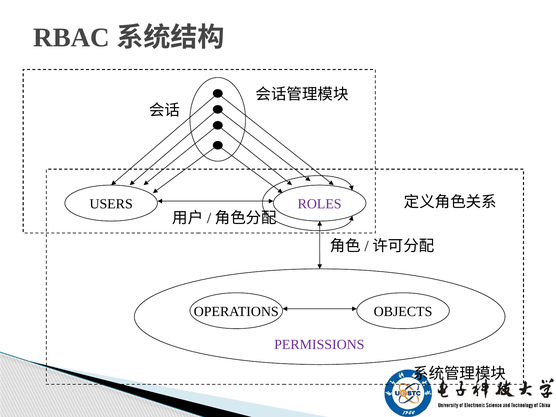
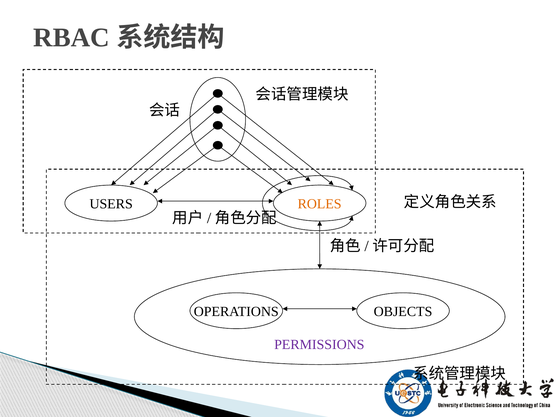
ROLES colour: purple -> orange (320, 204)
